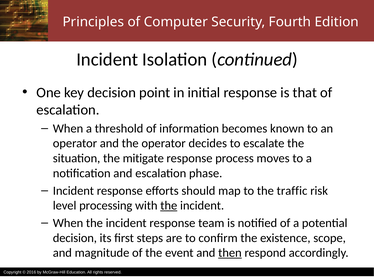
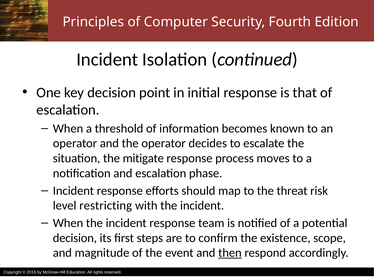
traffic: traffic -> threat (292, 191)
processing: processing -> restricting (106, 206)
the underline: present -> none (169, 206)
